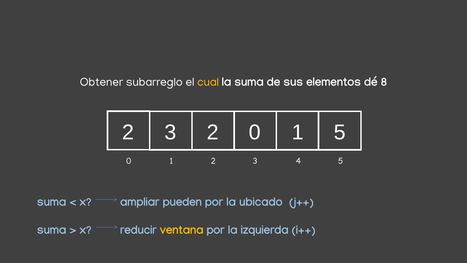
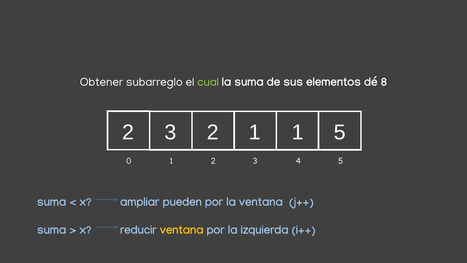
cual colour: yellow -> light green (208, 82)
2 0: 0 -> 1 (255, 132)
la ubicado: ubicado -> ventana (261, 202)
